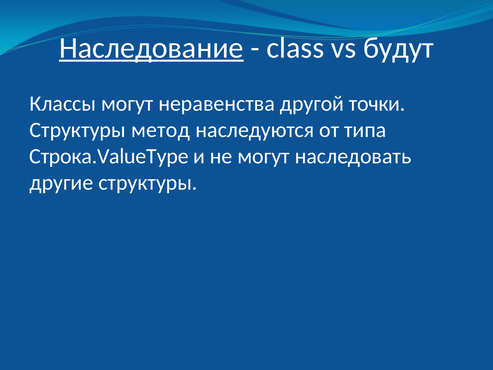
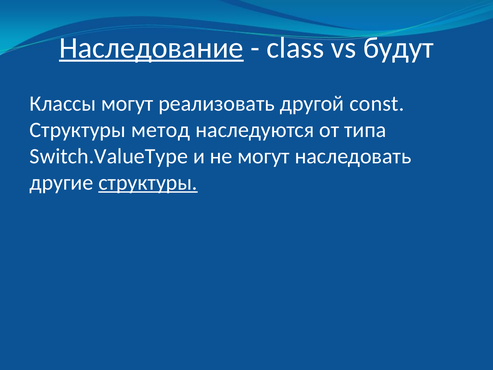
неравенства: неравенства -> реализовать (217, 103)
точки: точки -> const (377, 103)
Строка.ValueType: Строка.ValueType -> Switch.ValueType (109, 156)
структуры underline: none -> present (148, 182)
